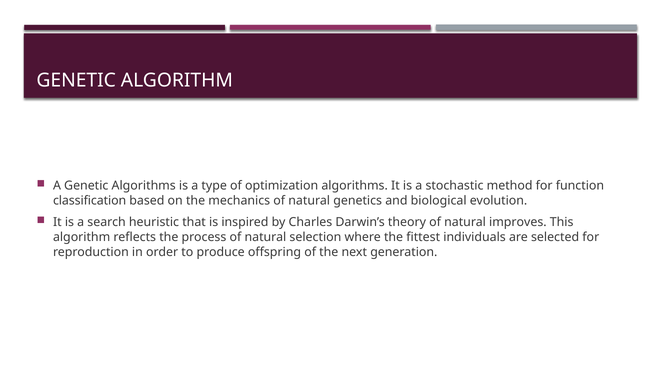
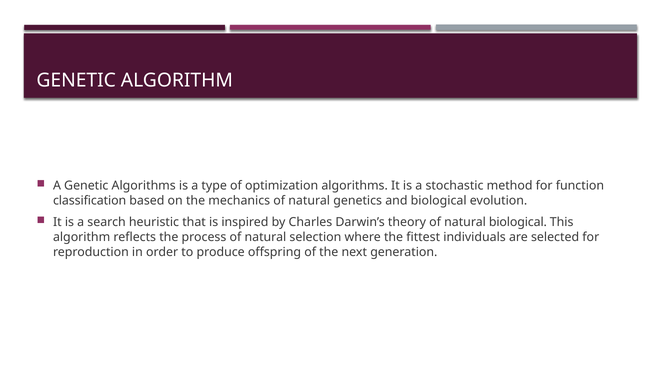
natural improves: improves -> biological (518, 222)
